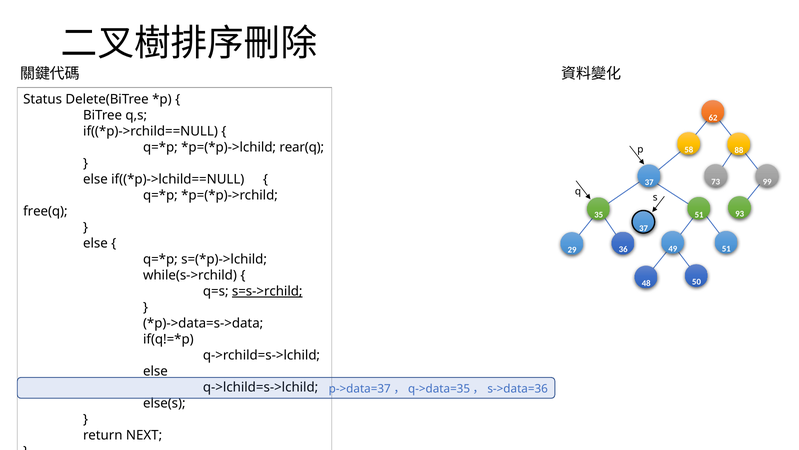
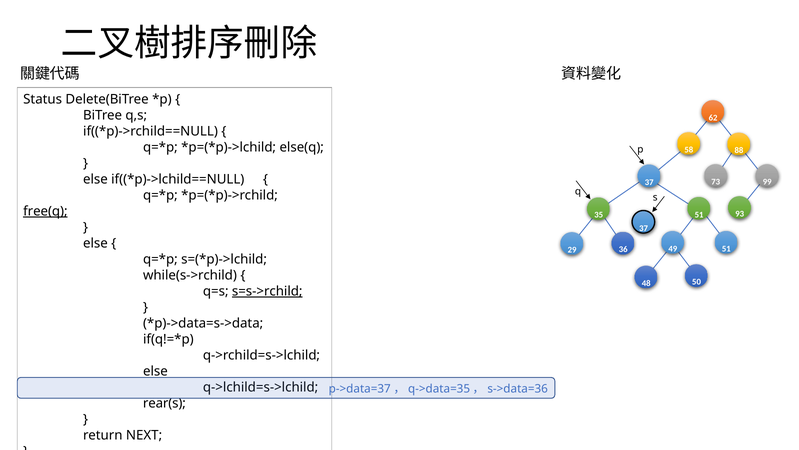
rear(q: rear(q -> else(q (302, 147)
free(q underline: none -> present (45, 211)
else(s: else(s -> rear(s (164, 403)
